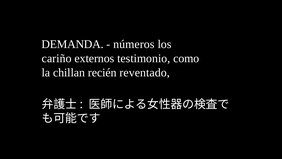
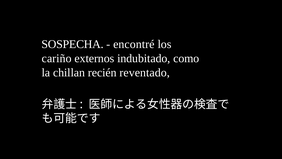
DEMANDA: DEMANDA -> SOSPECHA (73, 44)
números: números -> encontré (134, 44)
testimonio: testimonio -> indubitado (144, 58)
